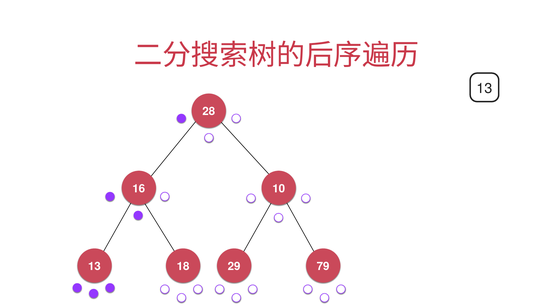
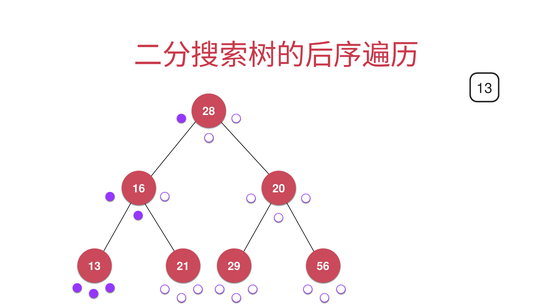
10: 10 -> 20 (279, 189)
18: 18 -> 21 (183, 267)
79: 79 -> 56 (323, 267)
